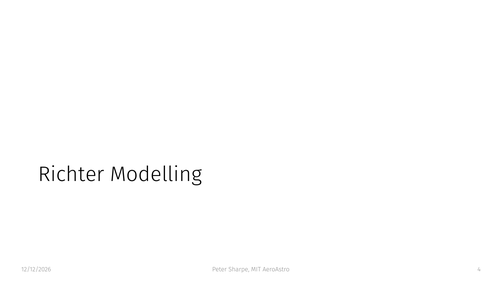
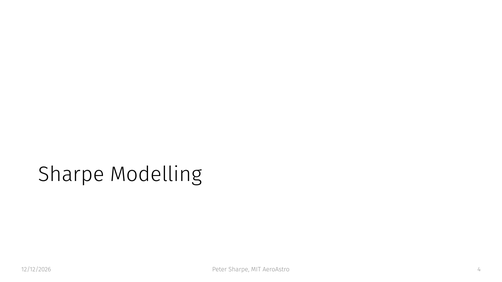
Richter: Richter -> Sharpe (71, 175)
